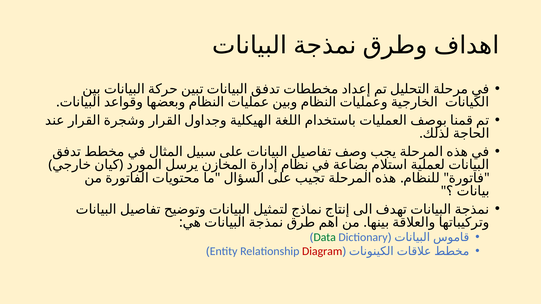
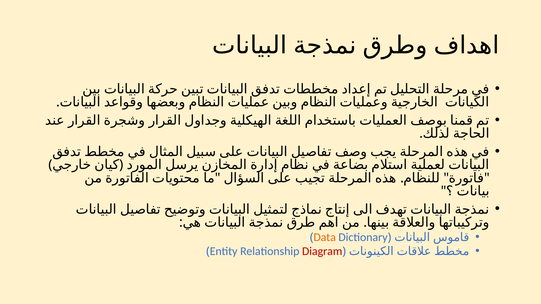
Data colour: green -> orange (325, 238)
